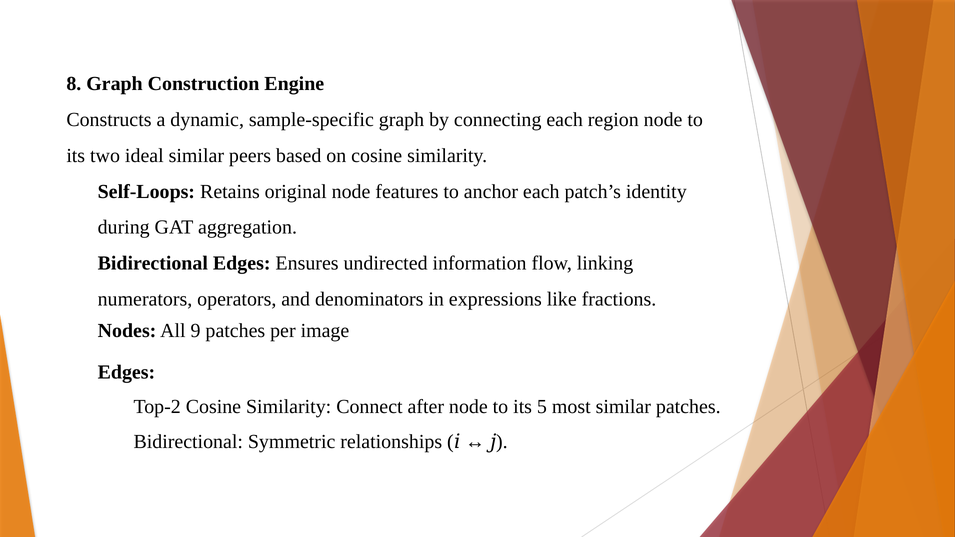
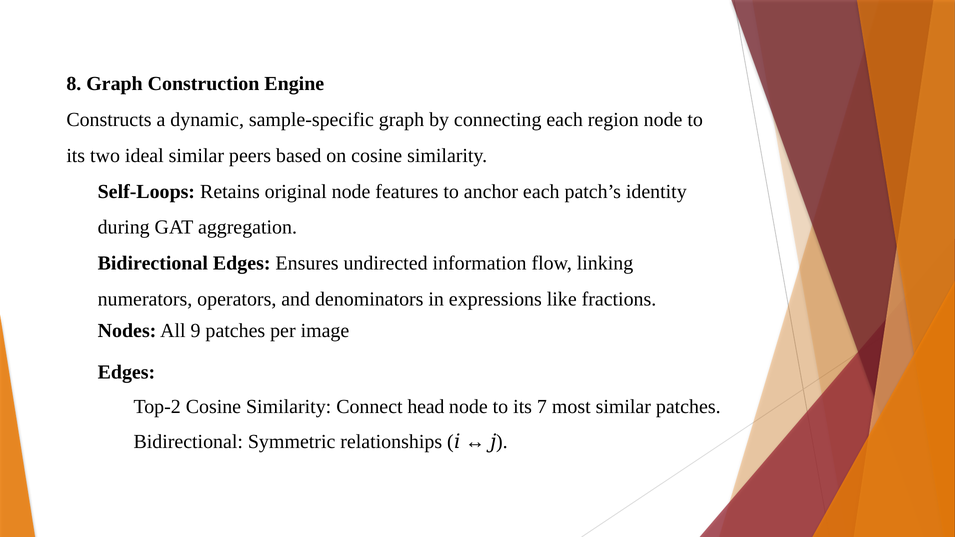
after: after -> head (426, 407)
5: 5 -> 7 (542, 407)
